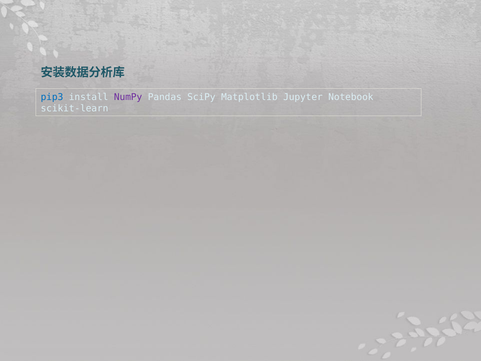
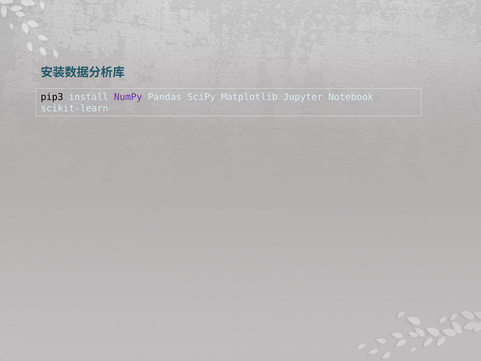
pip3 colour: blue -> black (52, 97)
